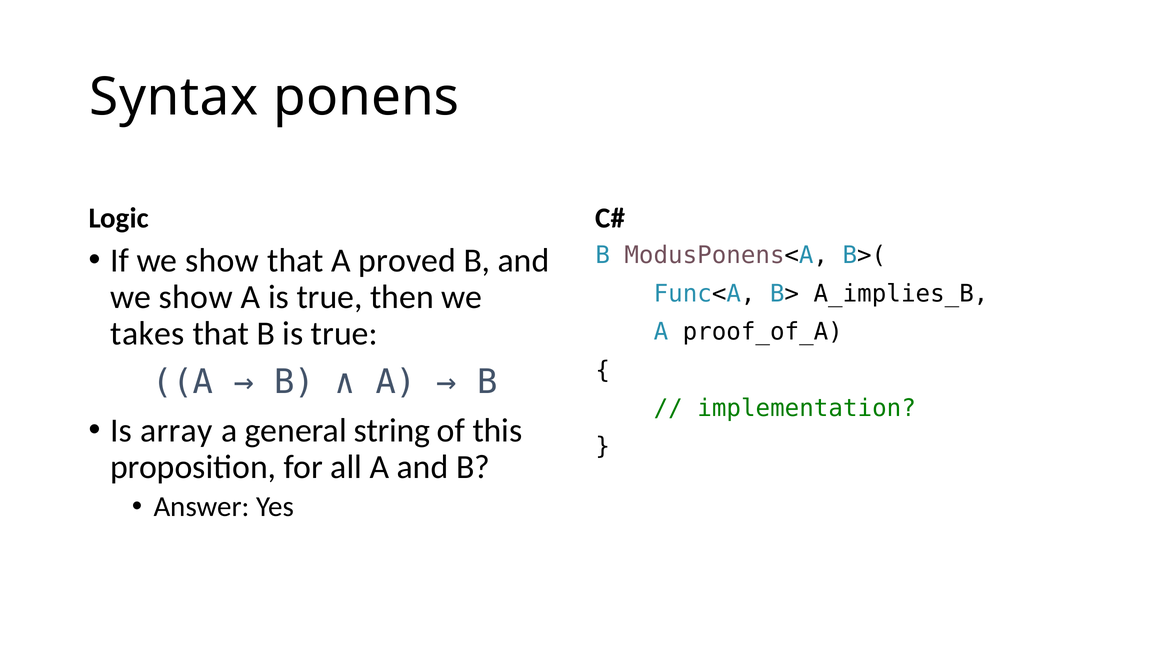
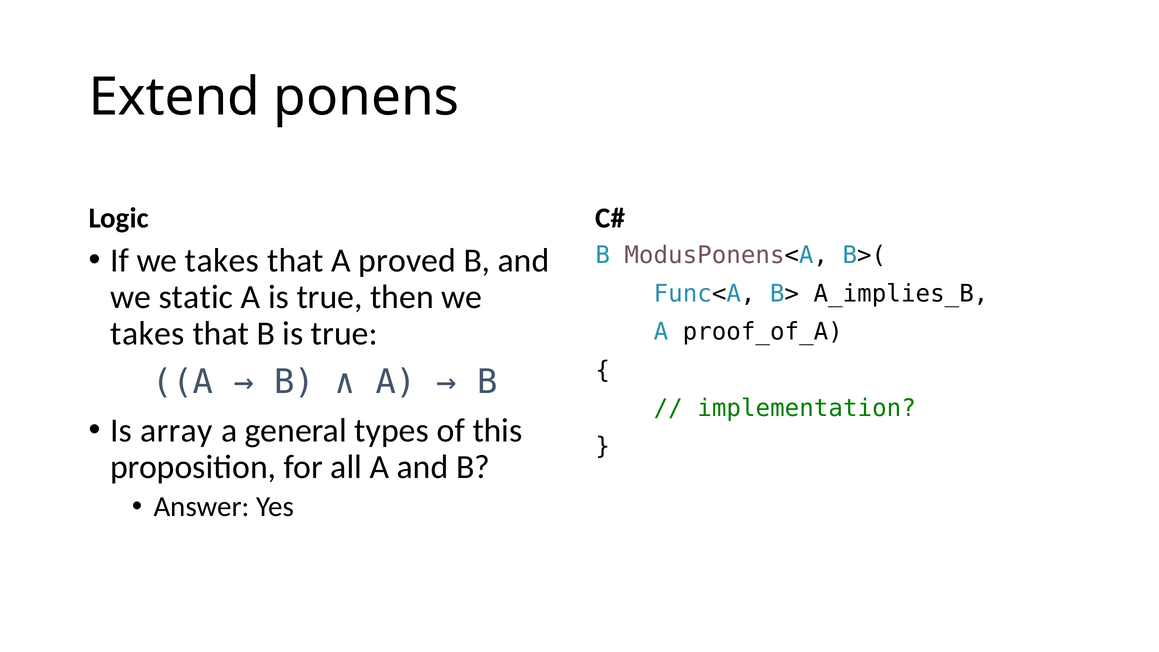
Syntax: Syntax -> Extend (174, 97)
If we show: show -> takes (222, 260)
show: show -> static (196, 297)
string: string -> types (392, 430)
